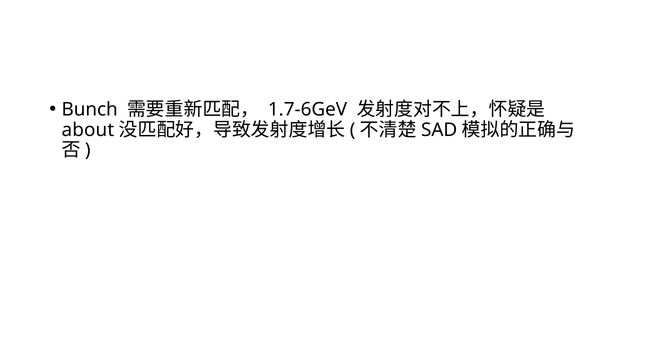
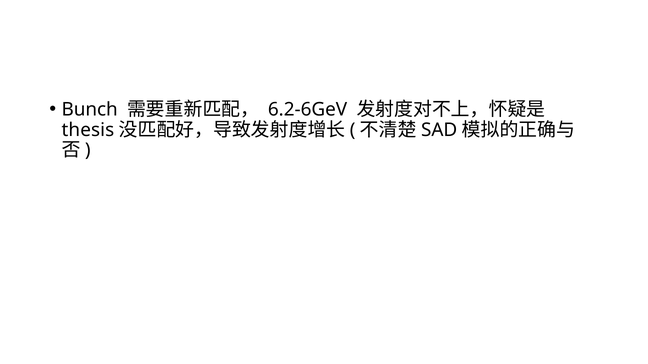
1.7-6GeV: 1.7-6GeV -> 6.2-6GeV (308, 110)
about: about -> thesis (88, 130)
